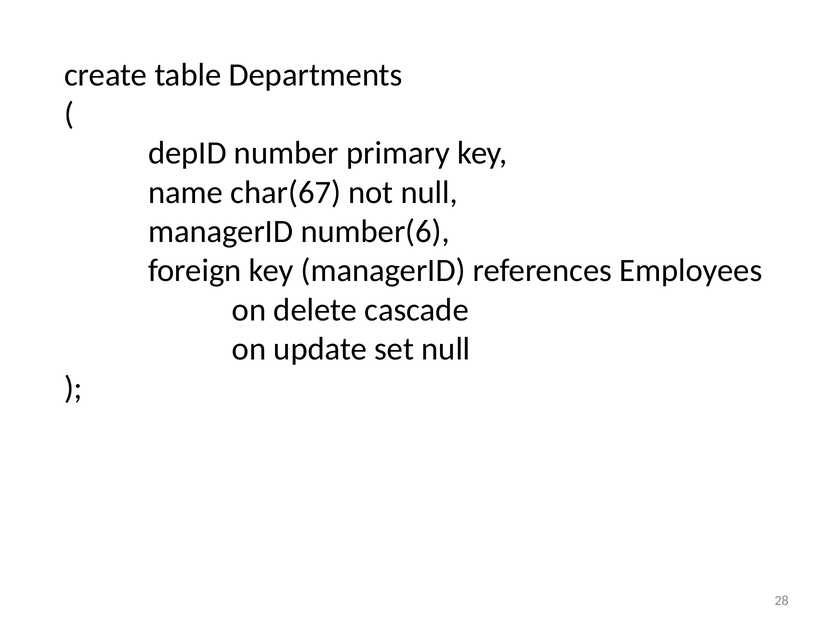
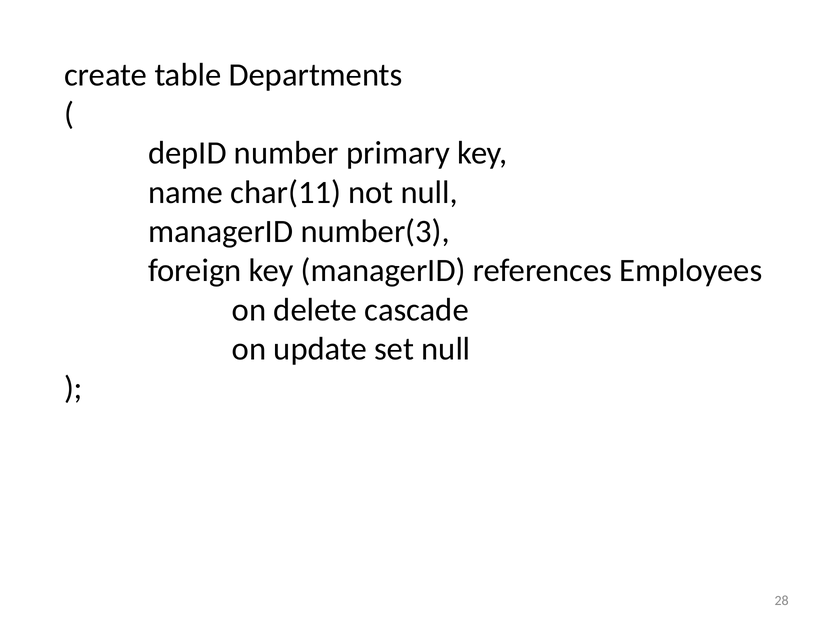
char(67: char(67 -> char(11 (286, 192)
number(6: number(6 -> number(3 (375, 232)
